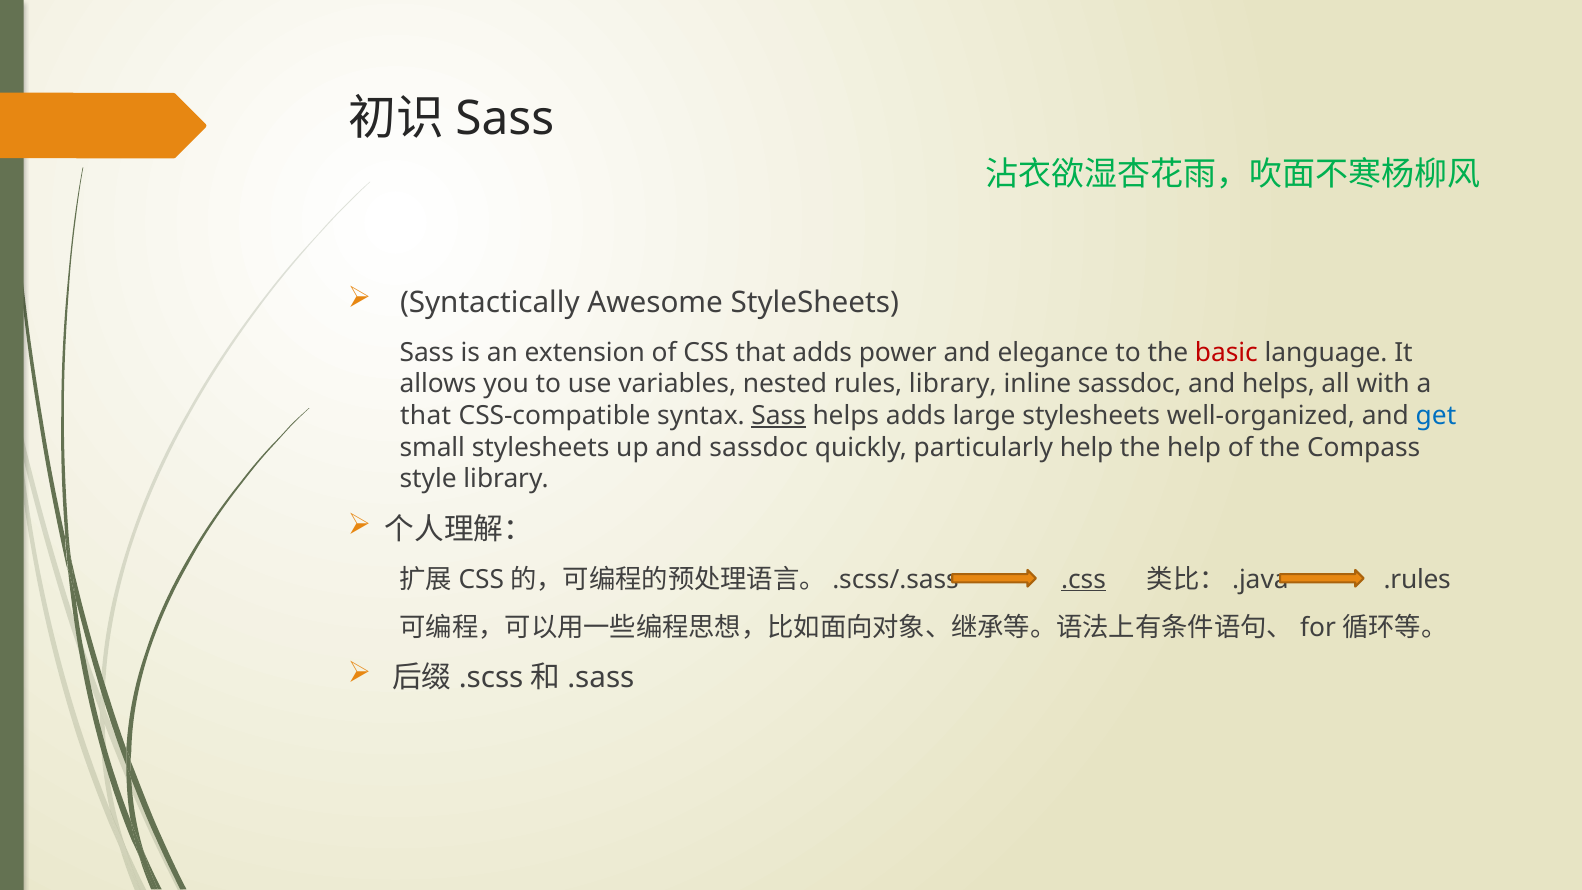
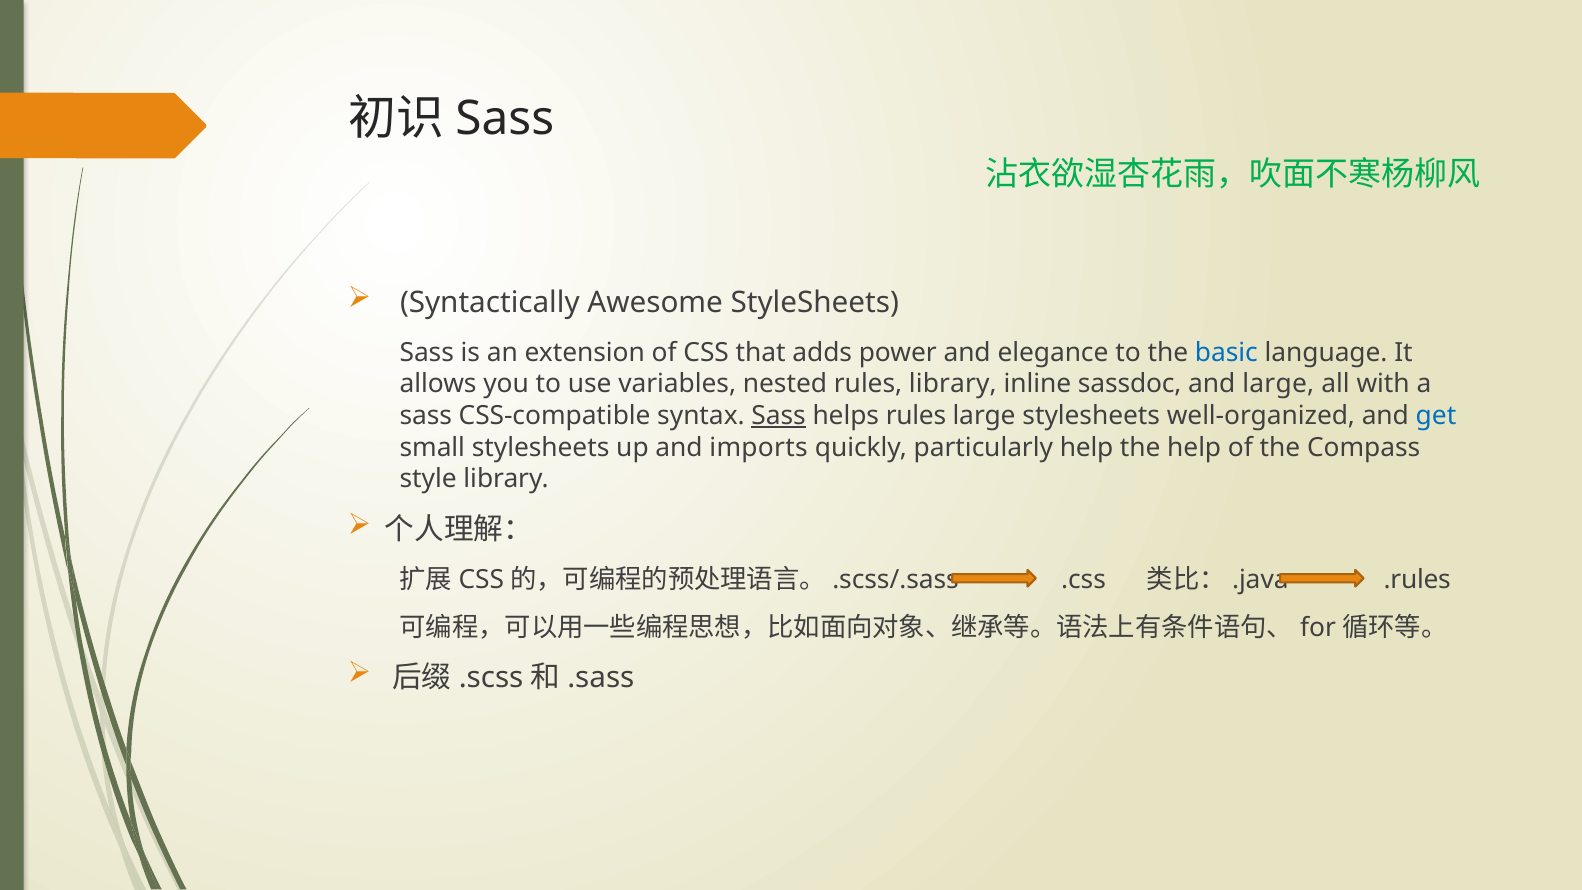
basic colour: red -> blue (1226, 353)
and helps: helps -> large (1278, 384)
that: that -> sass (426, 416)
helps adds: adds -> rules (916, 416)
and sassdoc: sassdoc -> imports (759, 447)
.css underline: present -> none (1083, 579)
